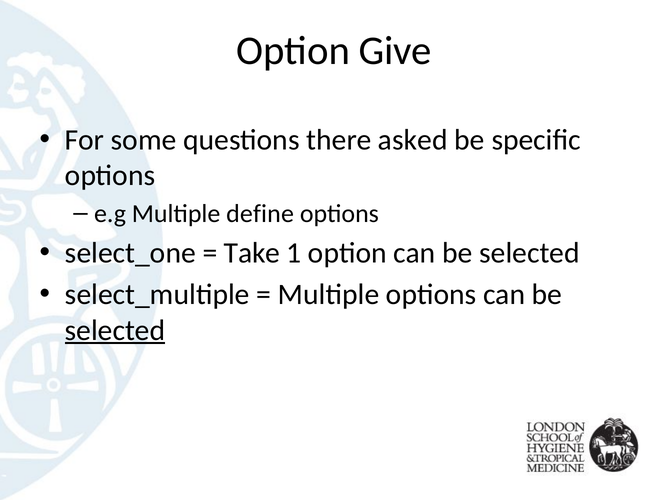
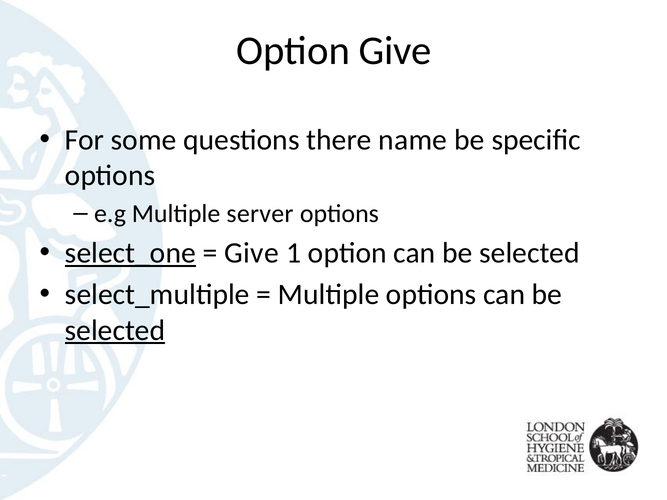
asked: asked -> name (413, 140)
define: define -> server (260, 214)
select_one underline: none -> present (130, 253)
Take: Take -> Give (252, 253)
